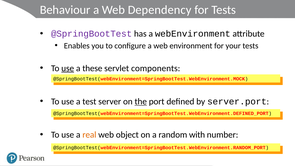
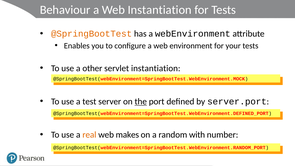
Web Dependency: Dependency -> Instantiation (160, 10)
@SpringBootTest colour: purple -> orange (92, 34)
use underline: present -> none (68, 68)
these: these -> other (92, 68)
servlet components: components -> instantiation (156, 68)
object: object -> makes (127, 135)
